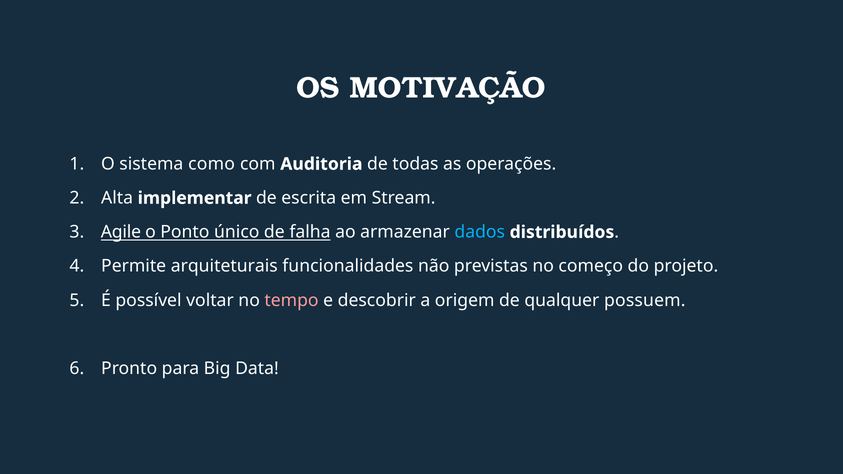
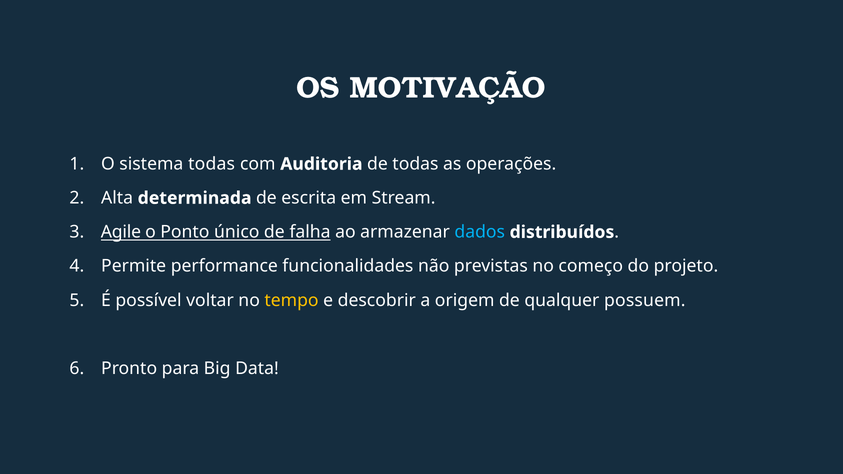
sistema como: como -> todas (212, 164)
implementar: implementar -> determinada (195, 198)
arquiteturais: arquiteturais -> performance (224, 266)
tempo colour: pink -> yellow (292, 300)
